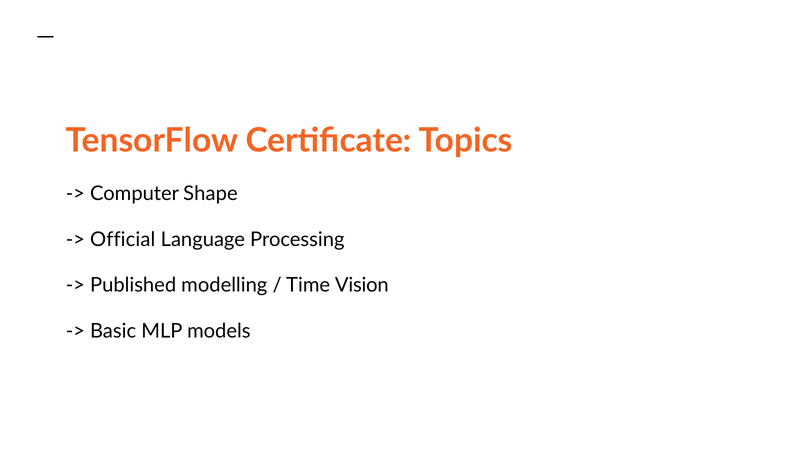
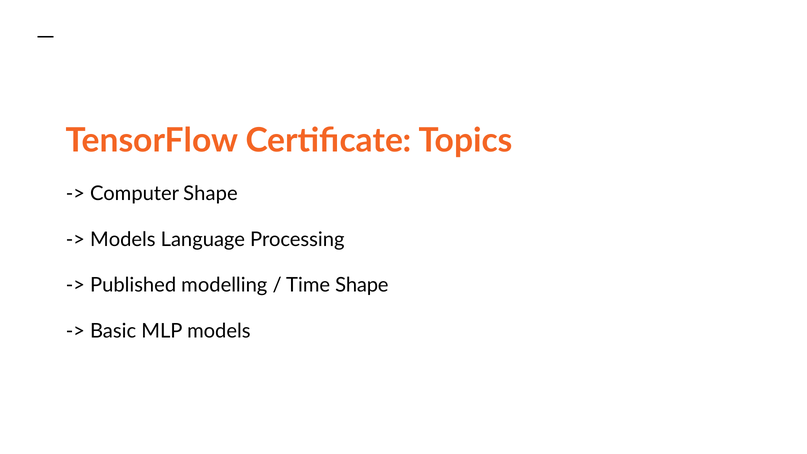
Official: Official -> Models (123, 239)
Time Vision: Vision -> Shape (362, 285)
